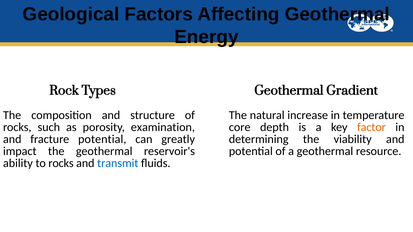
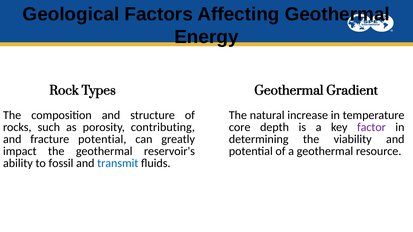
examination: examination -> contributing (163, 127)
factor colour: orange -> purple (371, 127)
to rocks: rocks -> fossil (61, 163)
